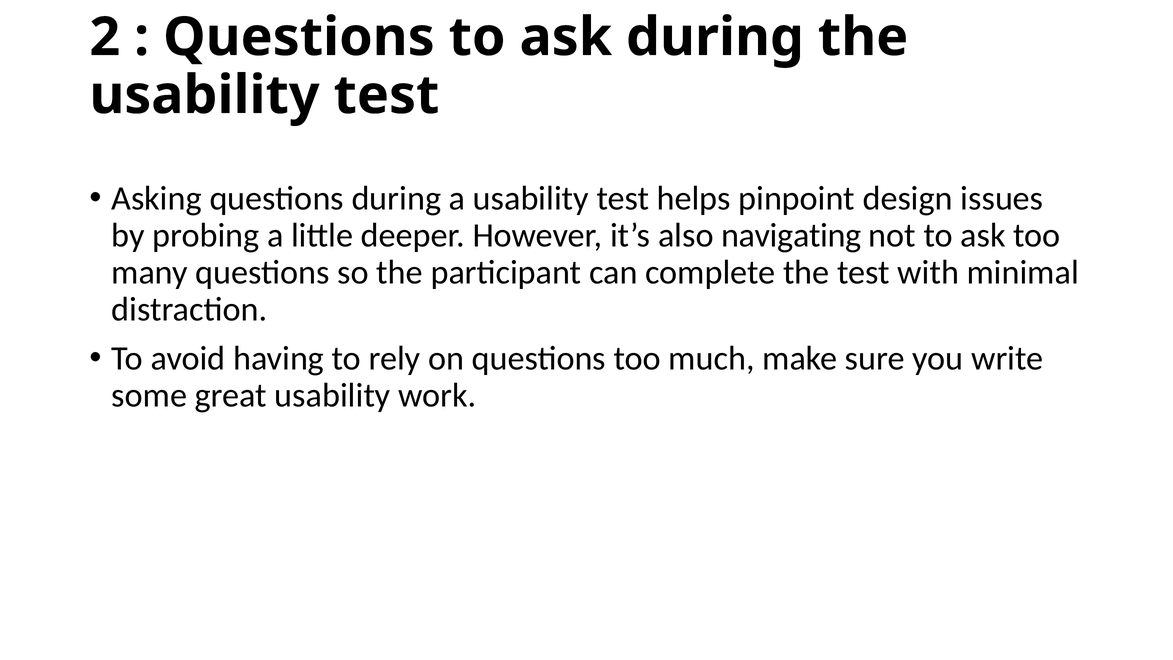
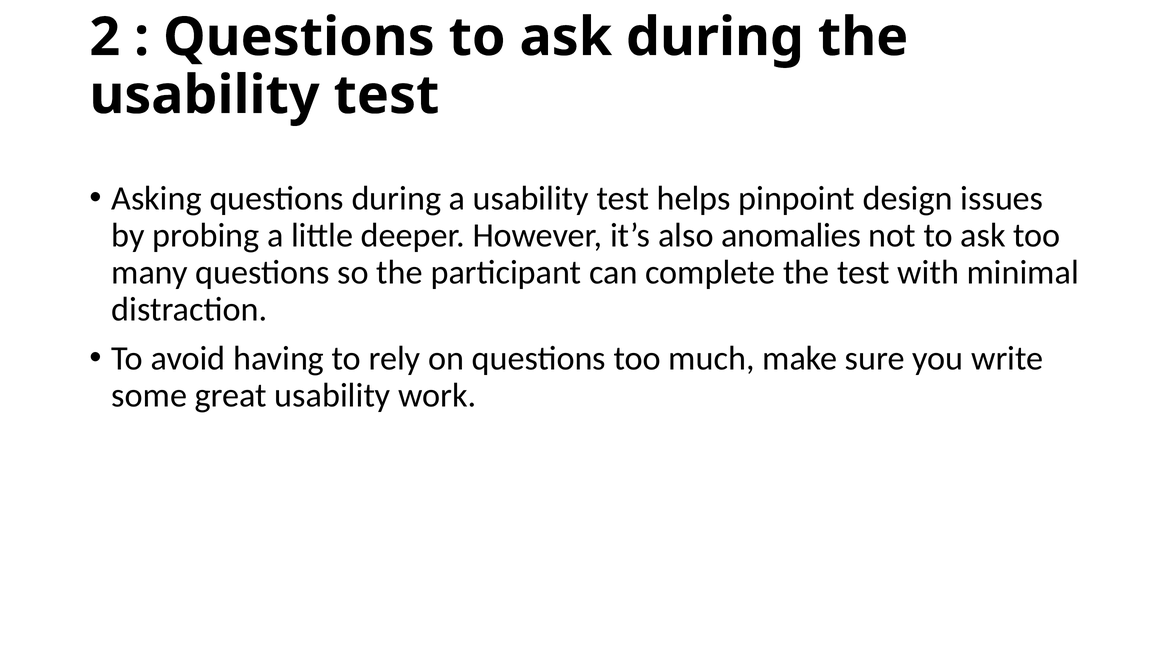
navigating: navigating -> anomalies (791, 235)
